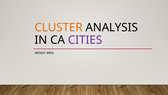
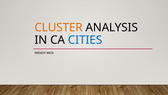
CITIES colour: purple -> blue (85, 40)
